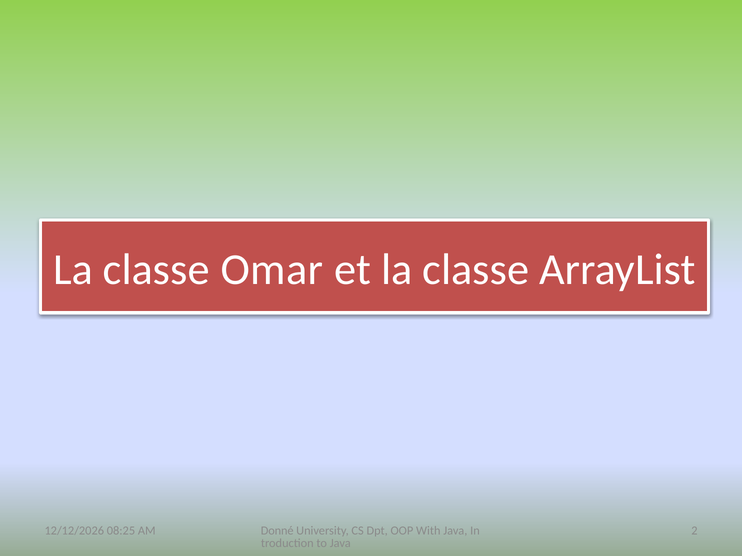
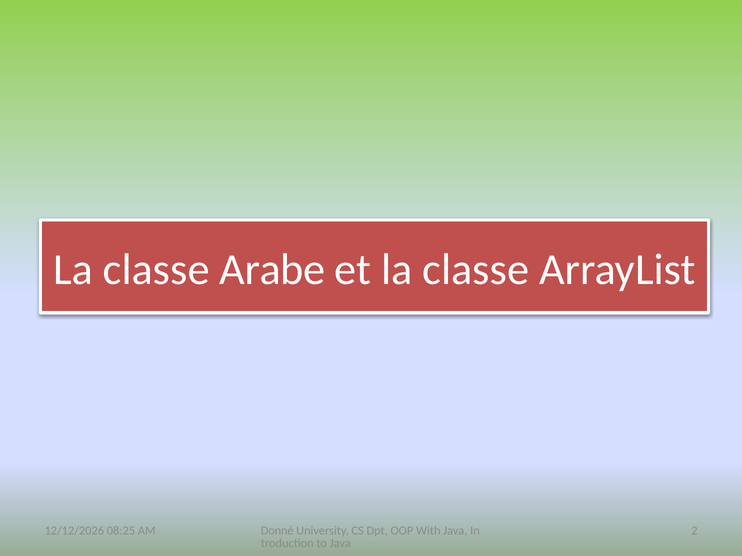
Omar: Omar -> Arabe (272, 270)
